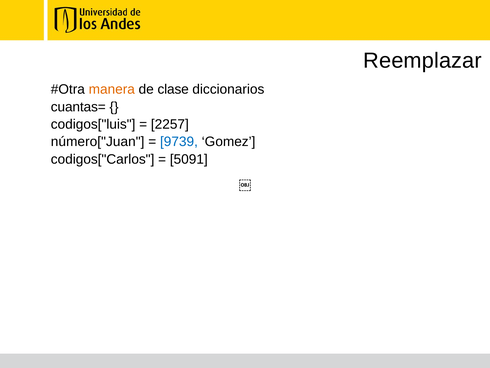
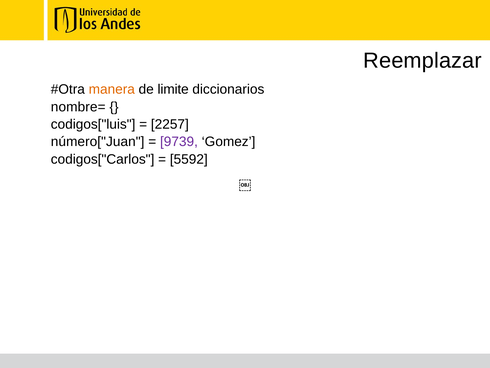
clase: clase -> limite (173, 89)
cuantas=: cuantas= -> nombre= (78, 107)
9739 colour: blue -> purple (179, 142)
5091: 5091 -> 5592 (189, 159)
